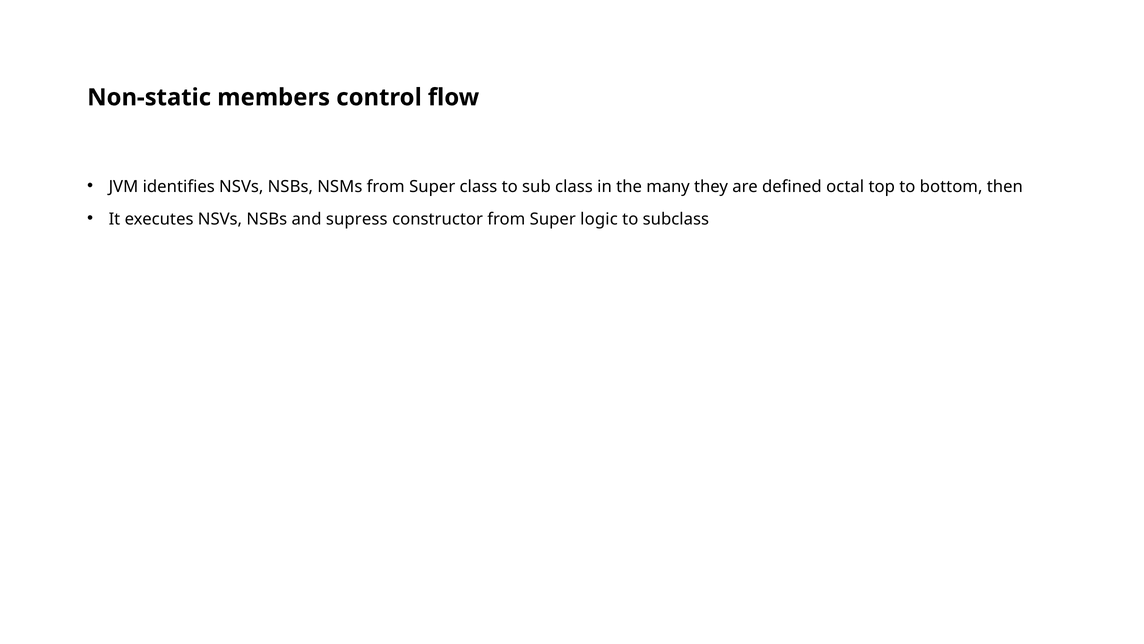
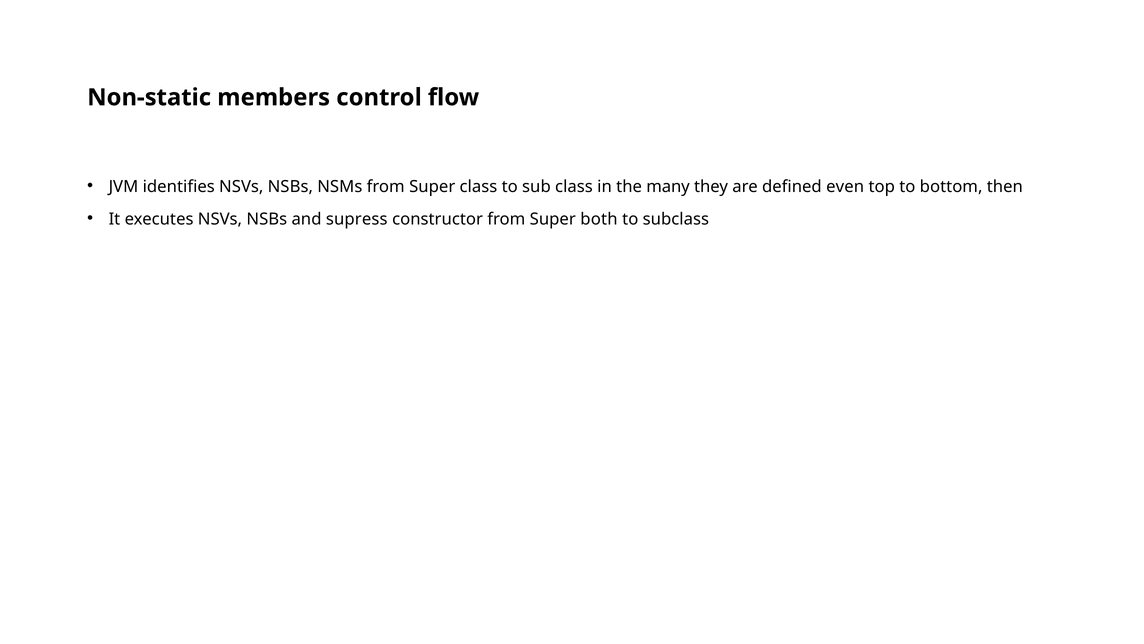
octal: octal -> even (845, 186)
logic: logic -> both (599, 219)
